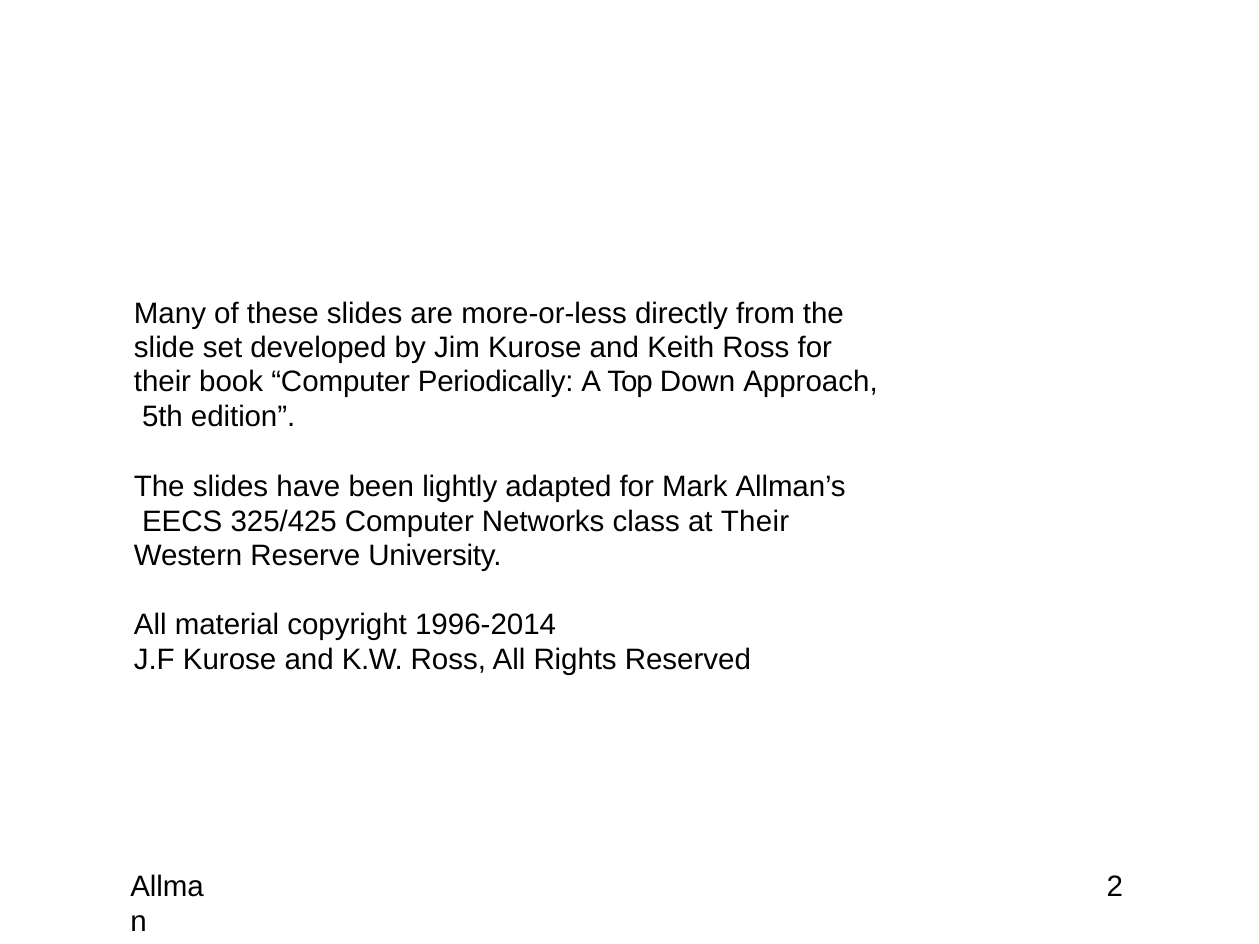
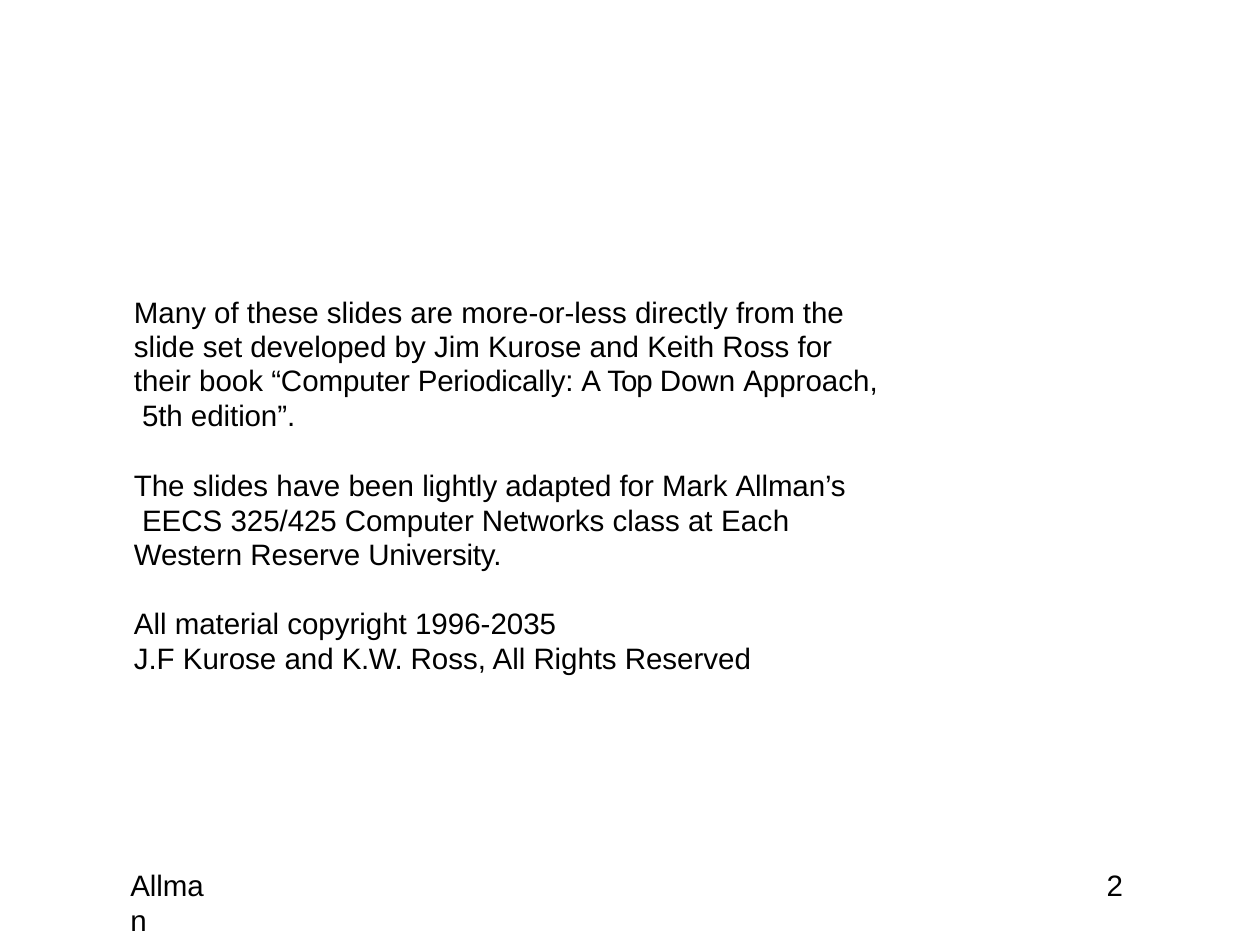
at Their: Their -> Each (755, 521)
1996-2014: 1996-2014 -> 1996-2035 (486, 625)
